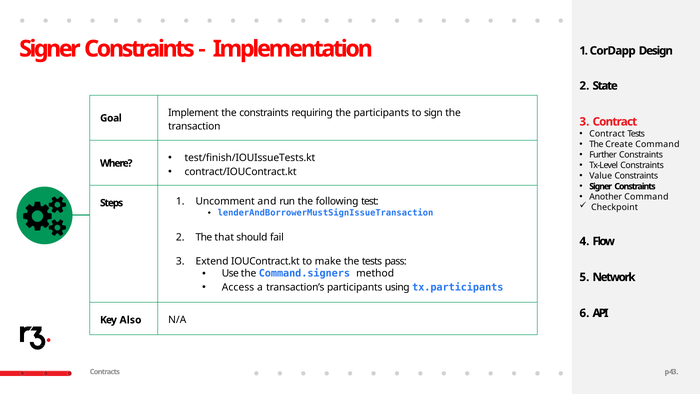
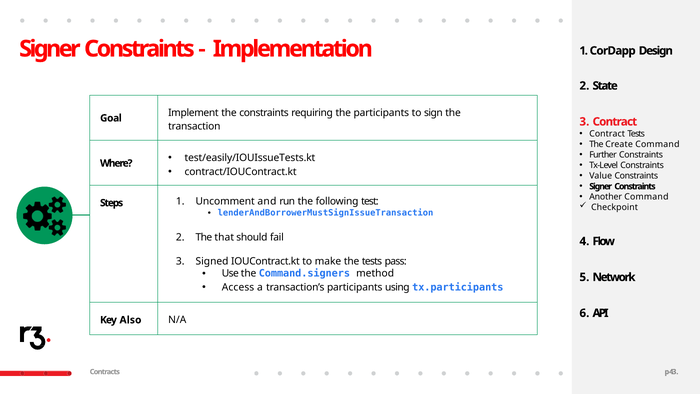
test/finish/IOUIssueTests.kt: test/finish/IOUIssueTests.kt -> test/easily/IOUIssueTests.kt (250, 158)
Extend: Extend -> Signed (212, 261)
